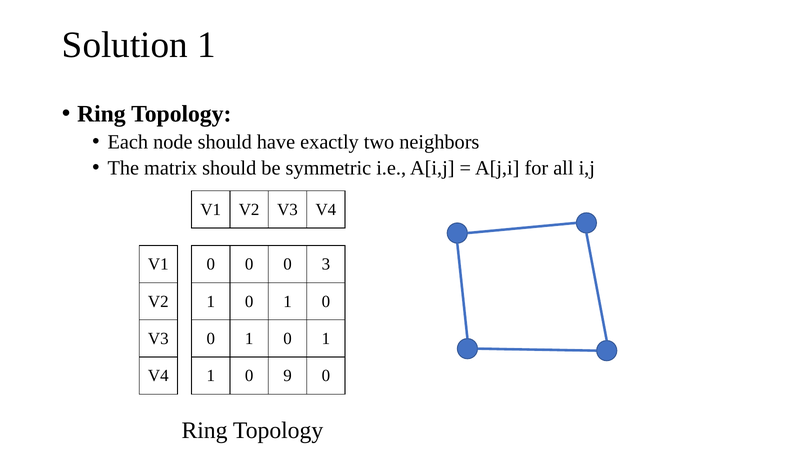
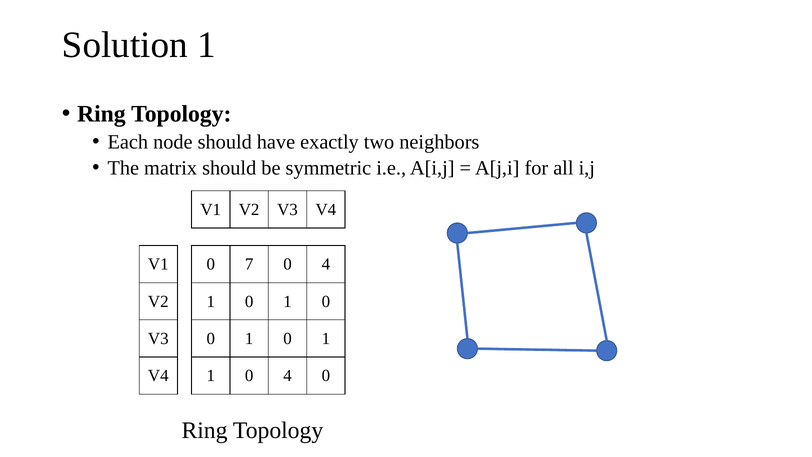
0: 0 -> 7 (249, 264)
3: 3 -> 4 (326, 264)
1 0 9: 9 -> 4 (288, 376)
